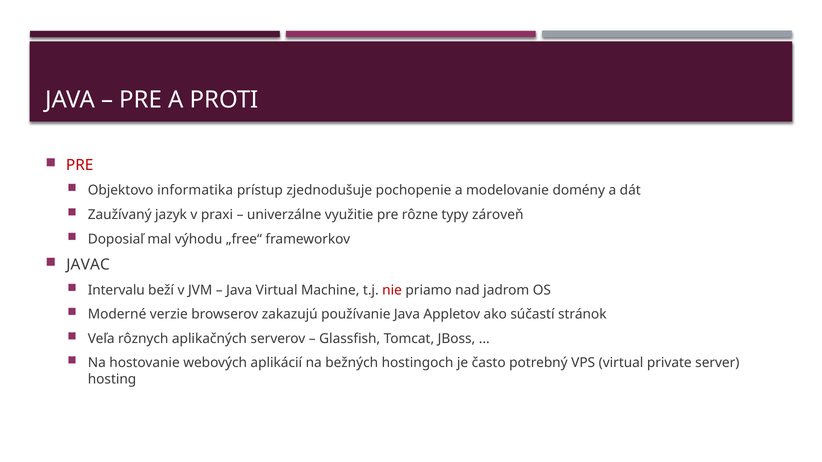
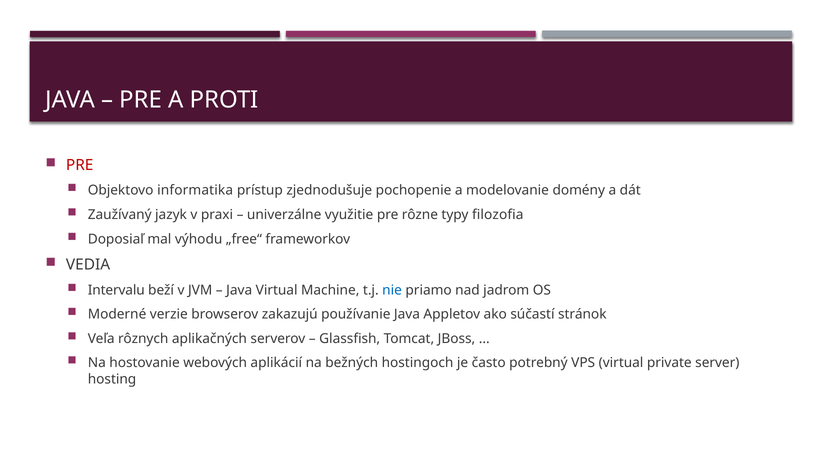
zároveň: zároveň -> filozofia (498, 215)
JAVAC: JAVAC -> VEDIA (88, 265)
nie colour: red -> blue (392, 290)
